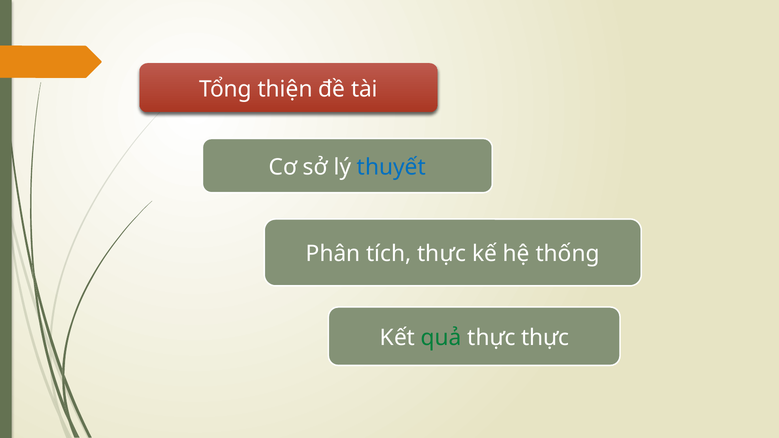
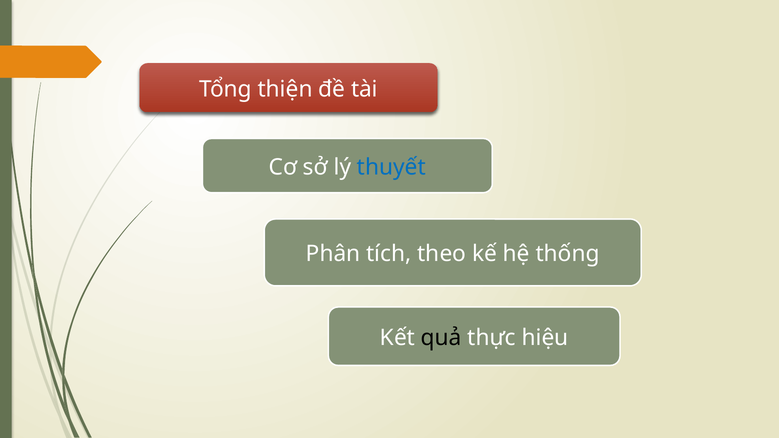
tích thực: thực -> theo (442, 254)
quả colour: green -> black (441, 338)
thực thực: thực -> hiệu (545, 338)
